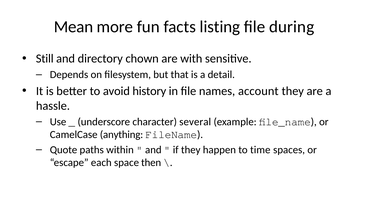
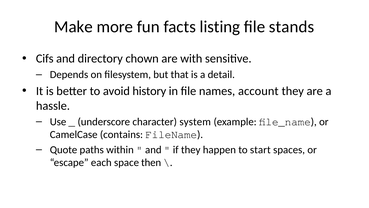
Mean: Mean -> Make (74, 27)
during: during -> stands (292, 27)
Still: Still -> Cifs (45, 59)
several: several -> system (195, 121)
anything: anything -> contains (121, 134)
time: time -> start (260, 149)
